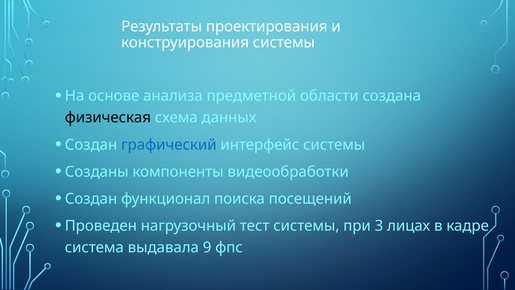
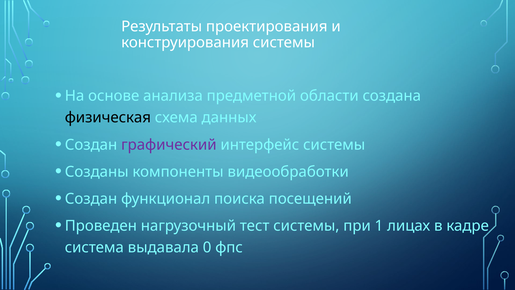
графический colour: blue -> purple (169, 145)
3: 3 -> 1 (379, 226)
9: 9 -> 0 (207, 247)
